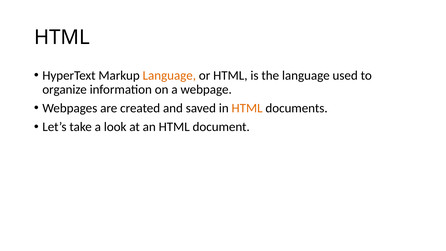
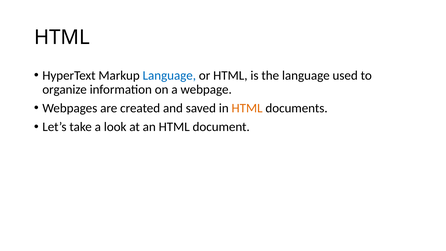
Language colour: orange -> blue (169, 75)
